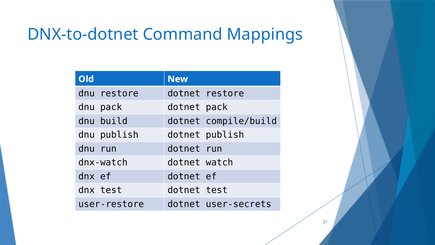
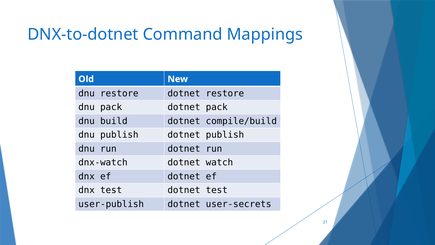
user-restore: user-restore -> user-publish (111, 204)
